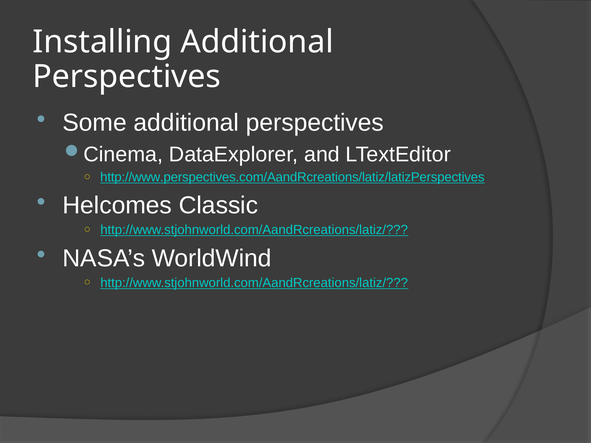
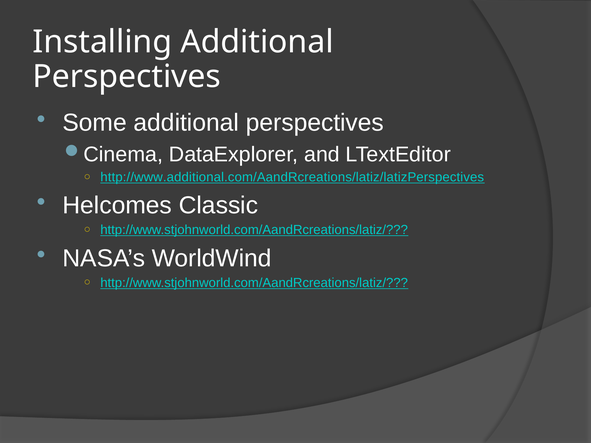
http://www.perspectives.com/AandRcreations/latiz/latizPerspectives: http://www.perspectives.com/AandRcreations/latiz/latizPerspectives -> http://www.additional.com/AandRcreations/latiz/latizPerspectives (292, 177)
